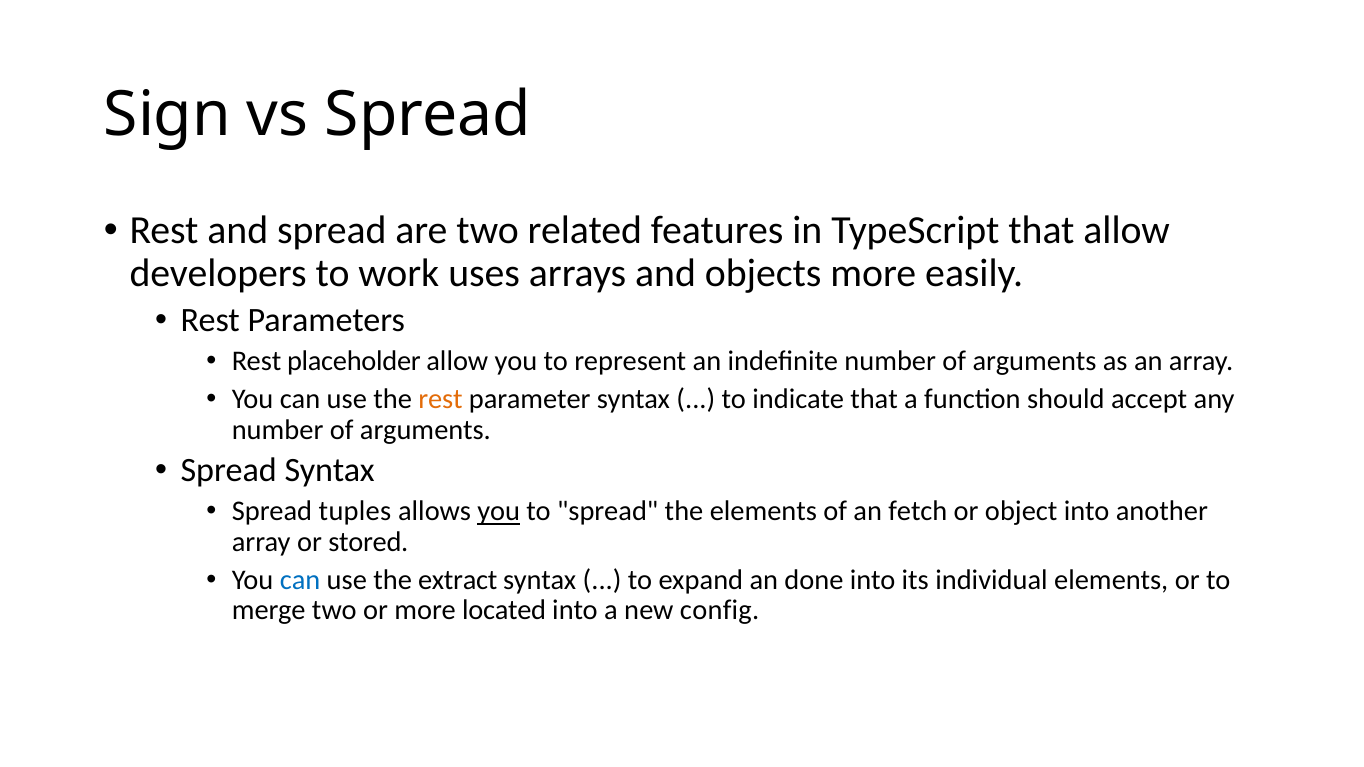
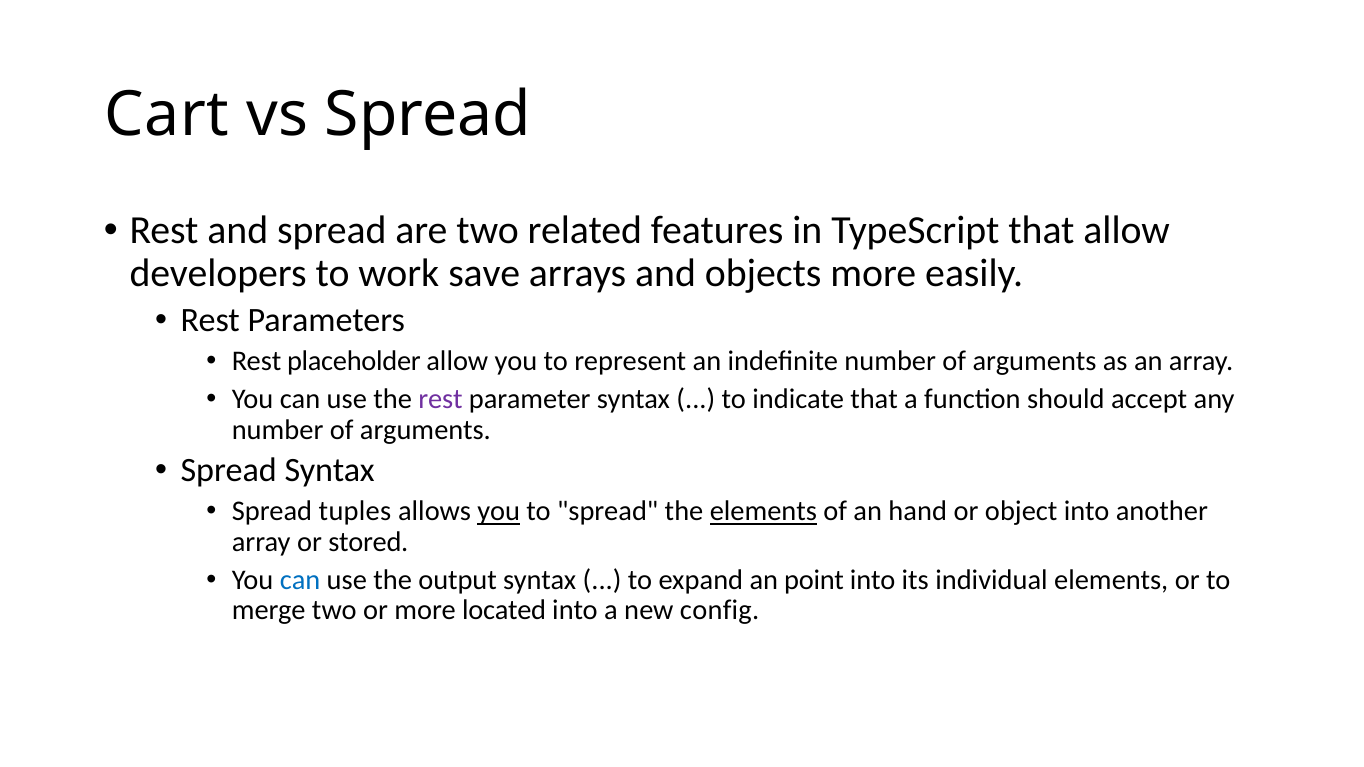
Sign: Sign -> Cart (167, 115)
uses: uses -> save (484, 274)
rest colour: orange -> purple (441, 399)
elements underline: none -> present (763, 512)
fetch: fetch -> hand (918, 512)
extract: extract -> output (458, 580)
done: done -> point (814, 580)
